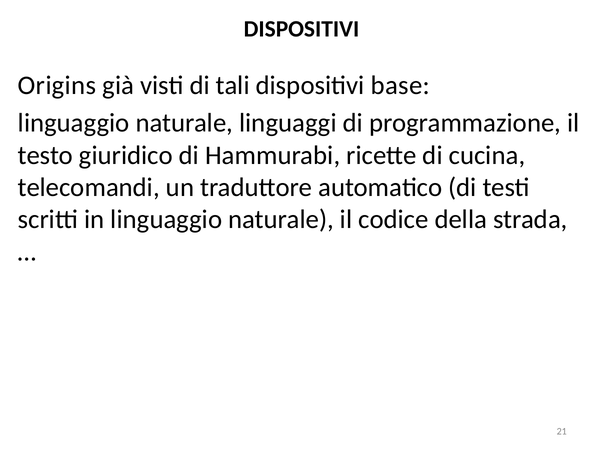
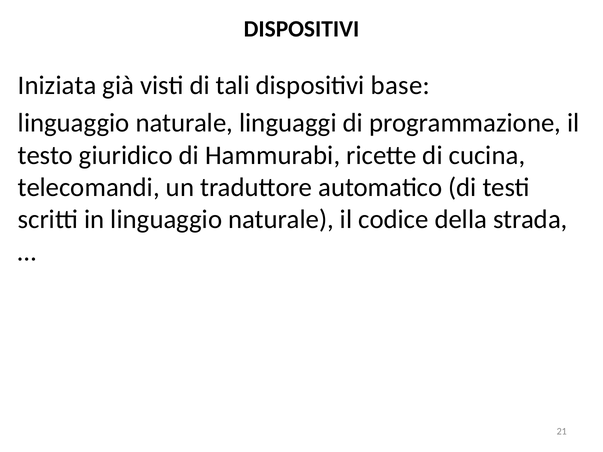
Origins: Origins -> Iniziata (57, 86)
